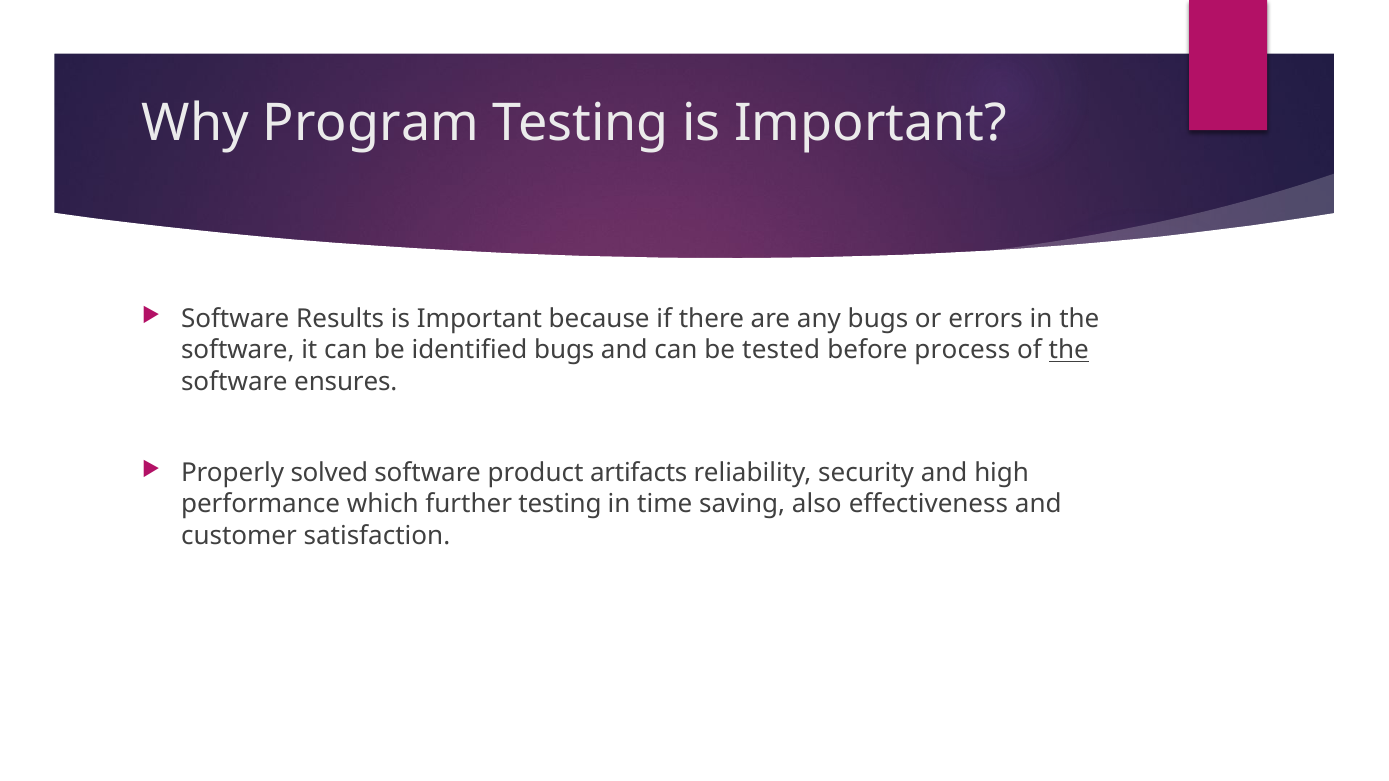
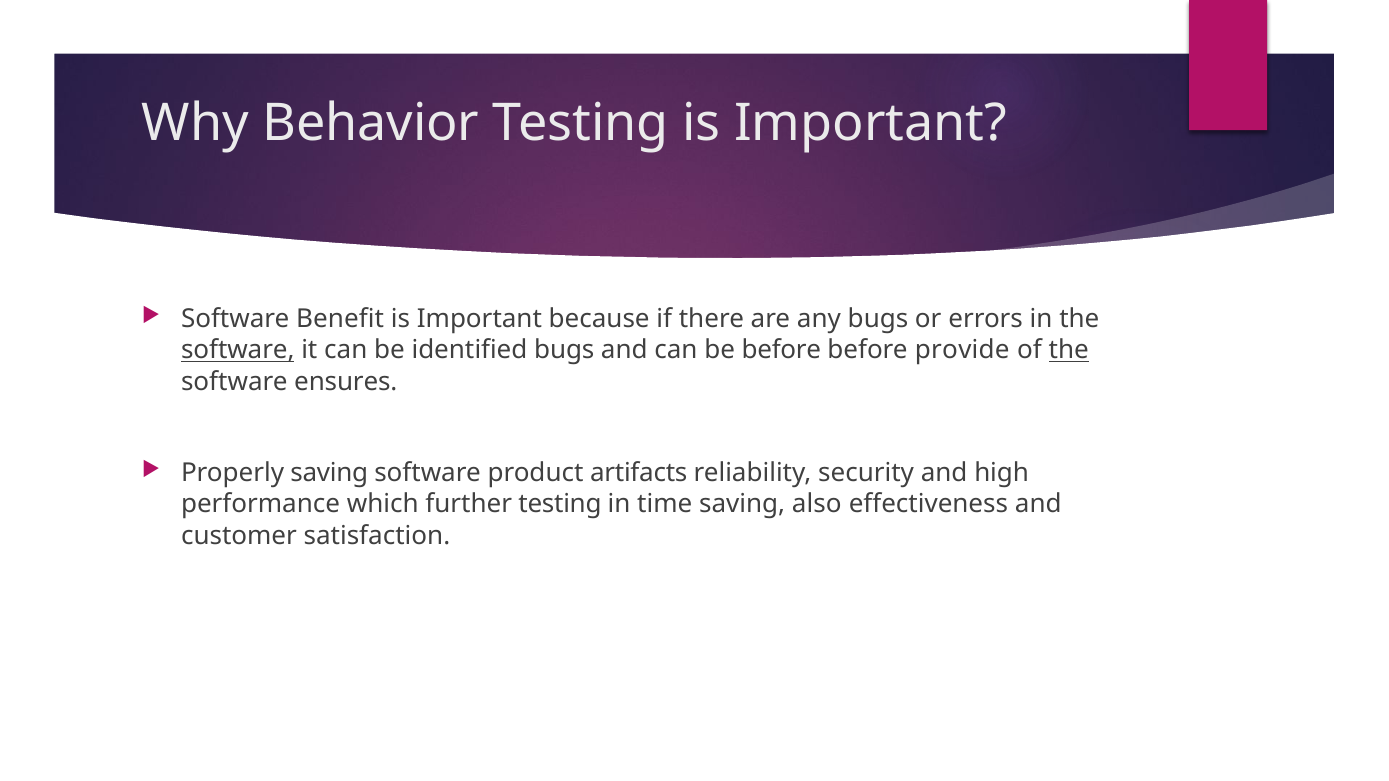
Program: Program -> Behavior (371, 124)
Results: Results -> Benefit (340, 319)
software underline: none -> present (238, 351)
be tested: tested -> before (781, 351)
process: process -> provide (962, 351)
Properly solved: solved -> saving (329, 473)
